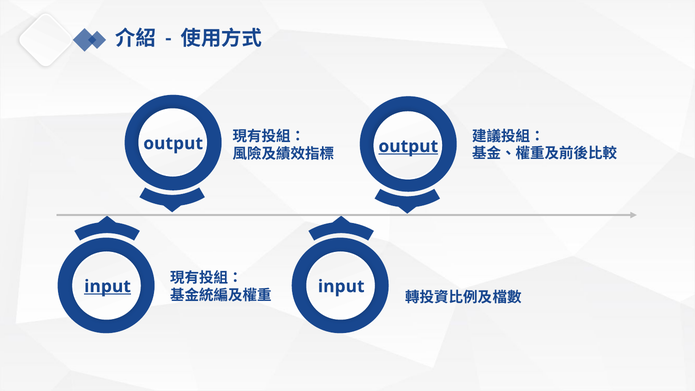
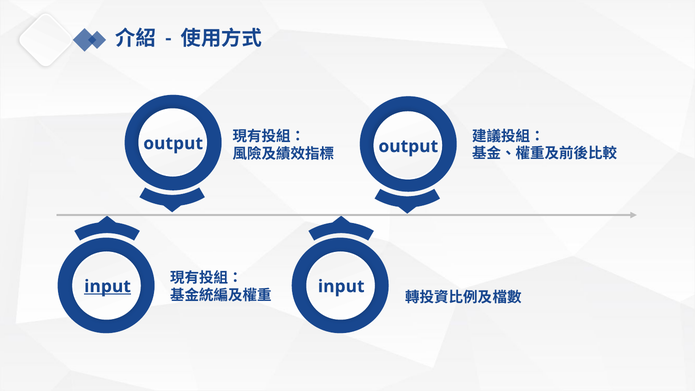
output underline: present -> none (408, 146)
